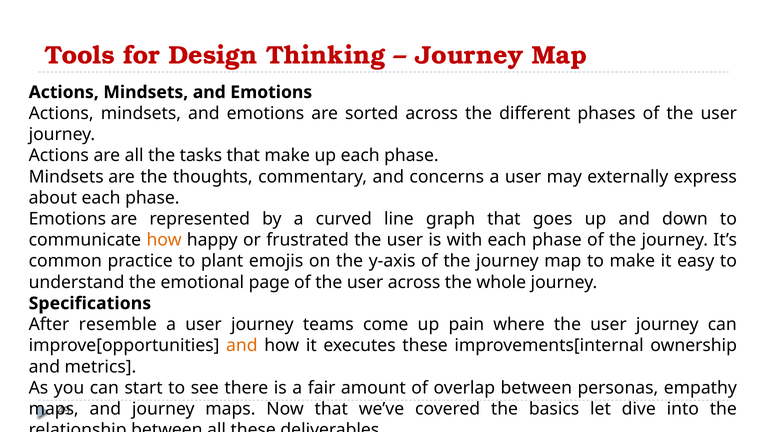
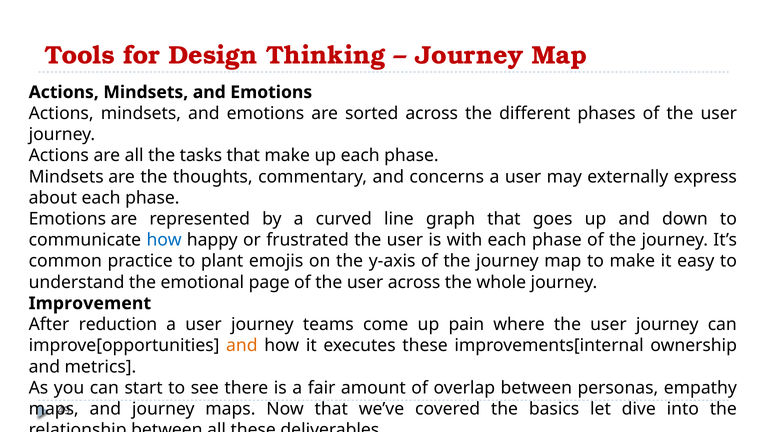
how colour: orange -> blue (164, 240)
Specifications: Specifications -> Improvement (90, 303)
resemble: resemble -> reduction (118, 324)
